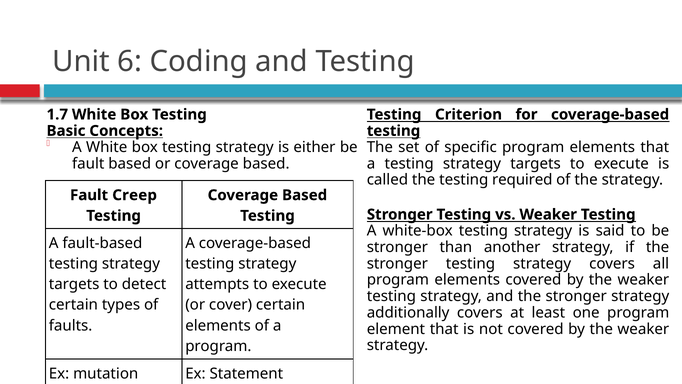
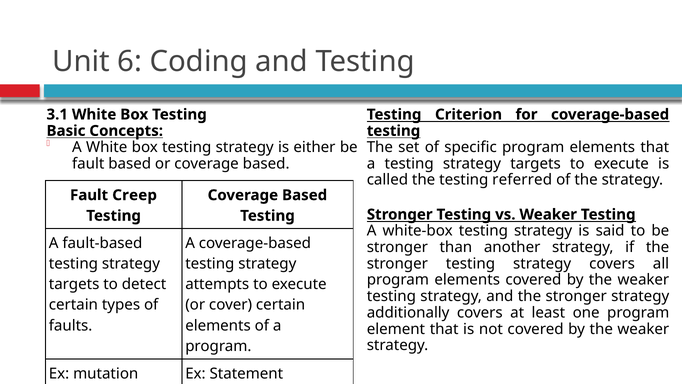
1.7: 1.7 -> 3.1 (57, 114)
required: required -> referred (522, 180)
